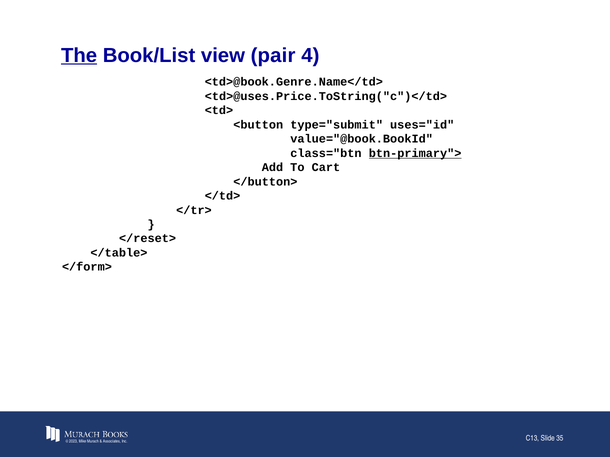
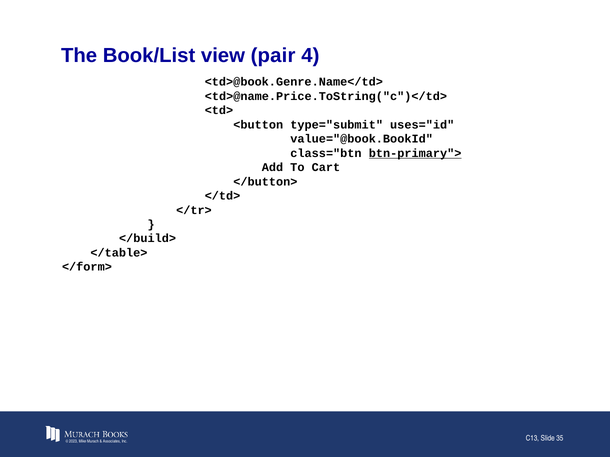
The underline: present -> none (79, 55)
<td>@uses.Price.ToString("c")</td>: <td>@uses.Price.ToString("c")</td> -> <td>@name.Price.ToString("c")</td> (326, 96)
</reset>: </reset> -> </build> (148, 239)
